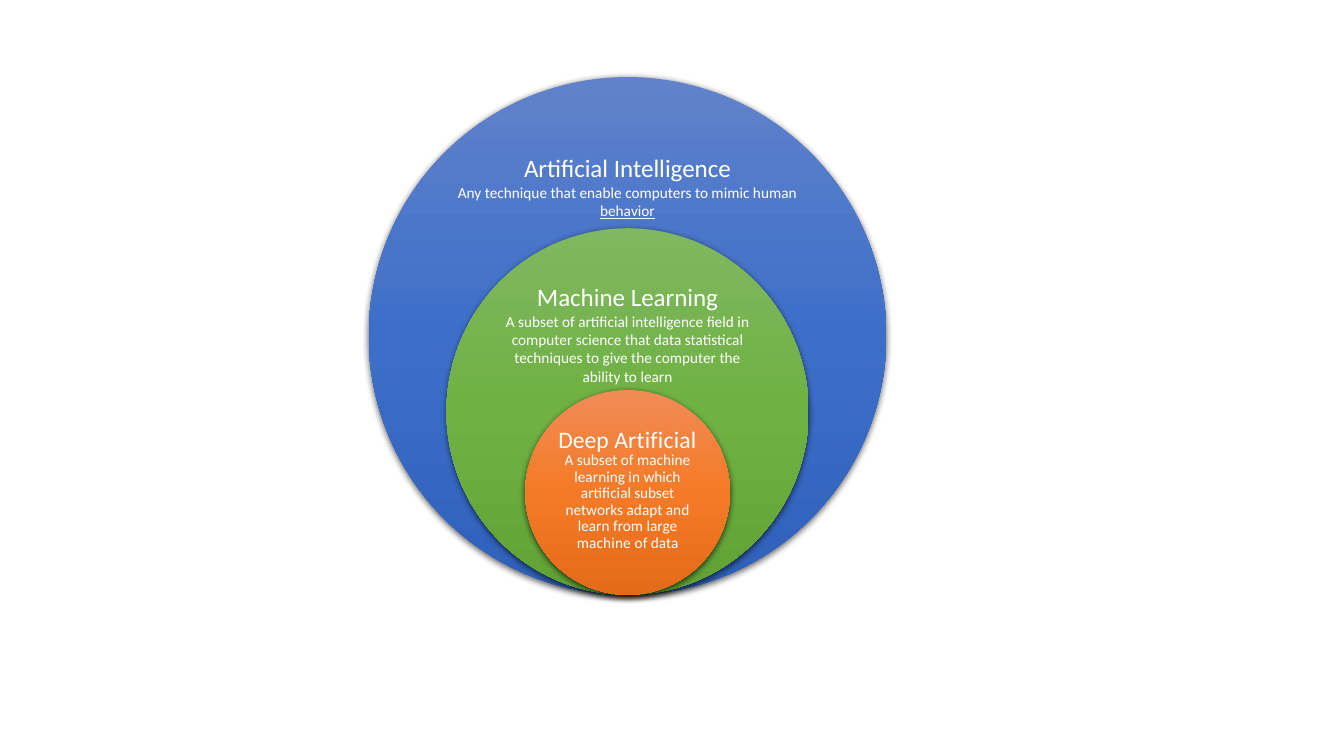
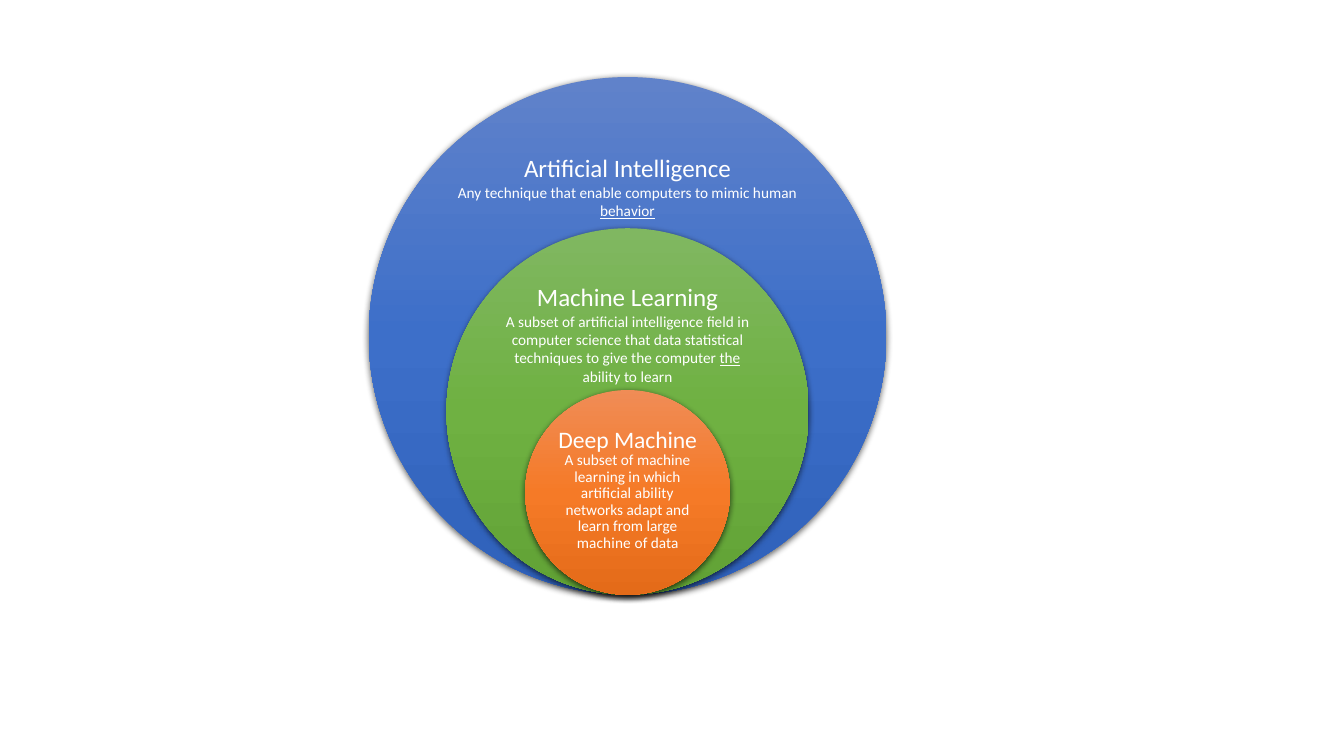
the underline: none -> present (730, 359)
Deep Artificial: Artificial -> Machine (656, 441)
artificial subset: subset -> ability (654, 494)
